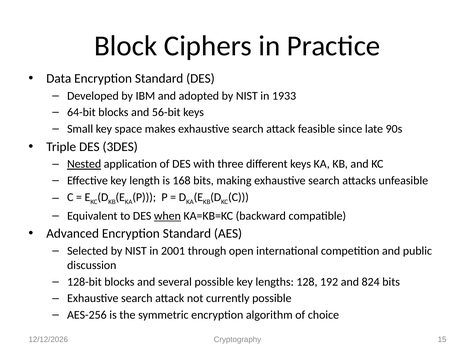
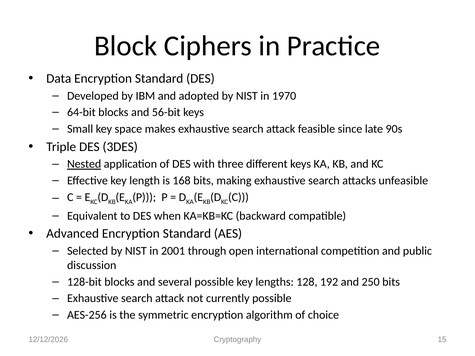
1933: 1933 -> 1970 (284, 96)
when underline: present -> none (167, 216)
824: 824 -> 250 (371, 282)
